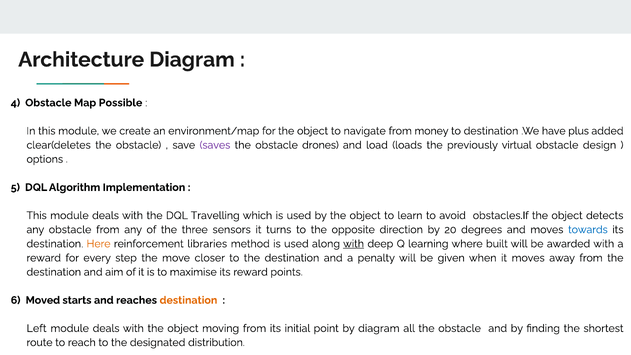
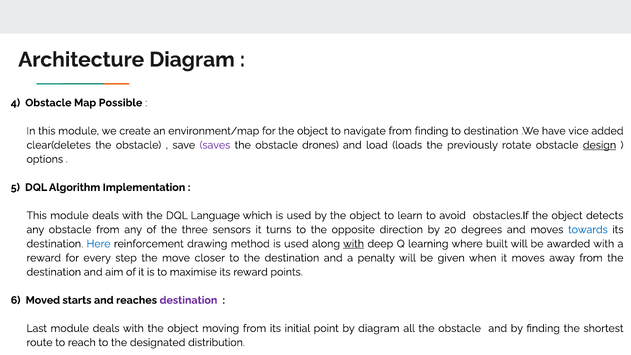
from money: money -> finding (431, 131)
plus: plus -> vice (579, 131)
virtual: virtual -> rotate (517, 145)
design underline: none -> present (600, 145)
Travelling: Travelling -> Language (215, 215)
Here colour: orange -> blue (99, 244)
libraries: libraries -> drawing (207, 244)
destination colour: orange -> purple (188, 300)
Left: Left -> Last (37, 328)
